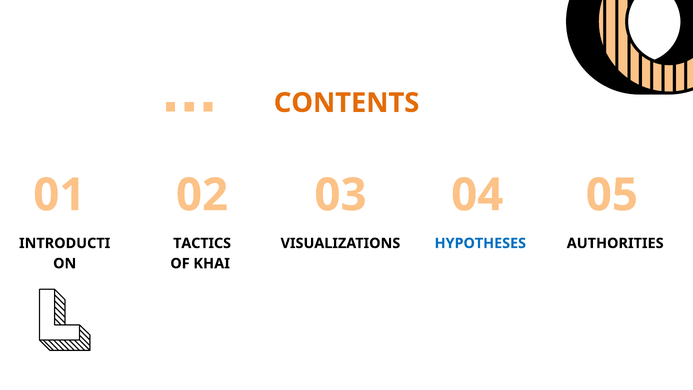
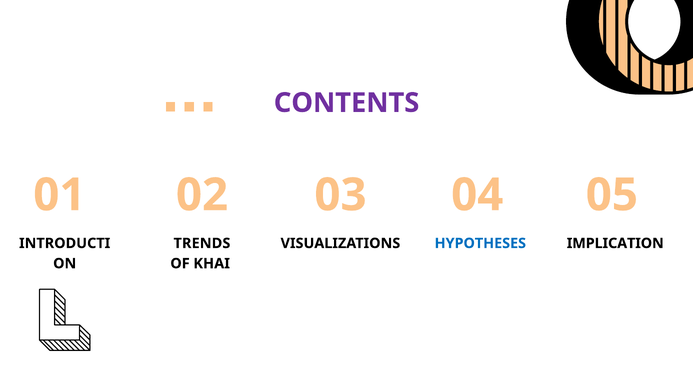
CONTENTS colour: orange -> purple (347, 103)
TACTICS: TACTICS -> TRENDS (202, 243)
AUTHORITIES: AUTHORITIES -> IMPLICATION (615, 243)
